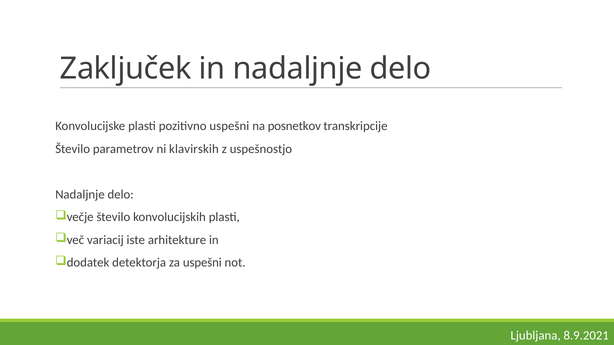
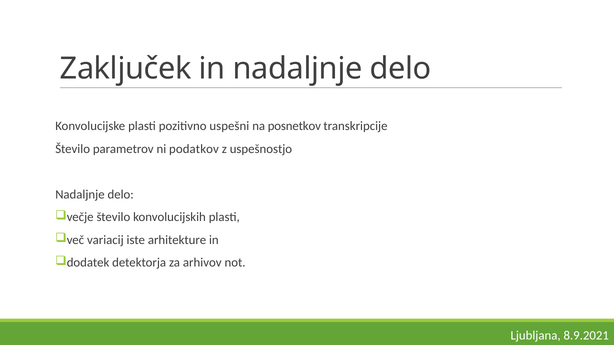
klavirskih: klavirskih -> podatkov (194, 149)
za uspešni: uspešni -> arhivov (202, 263)
